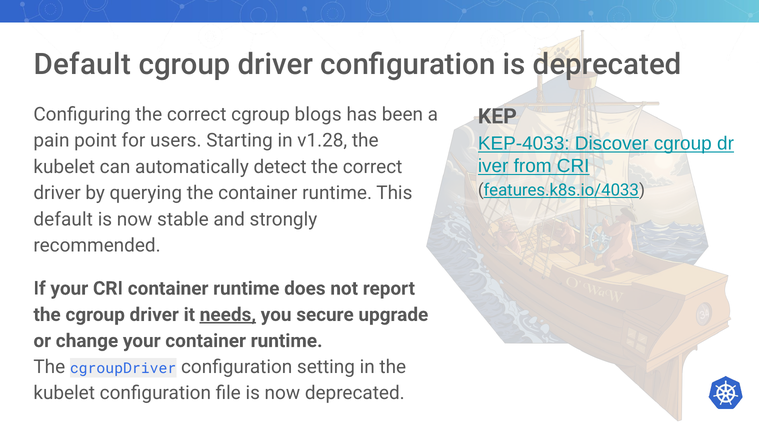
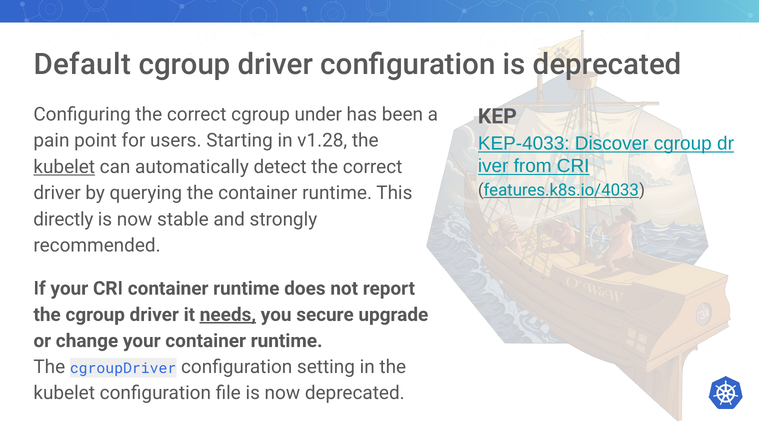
blogs: blogs -> under (318, 115)
kubelet underline: none -> present (64, 167)
default: default -> directly (63, 219)
